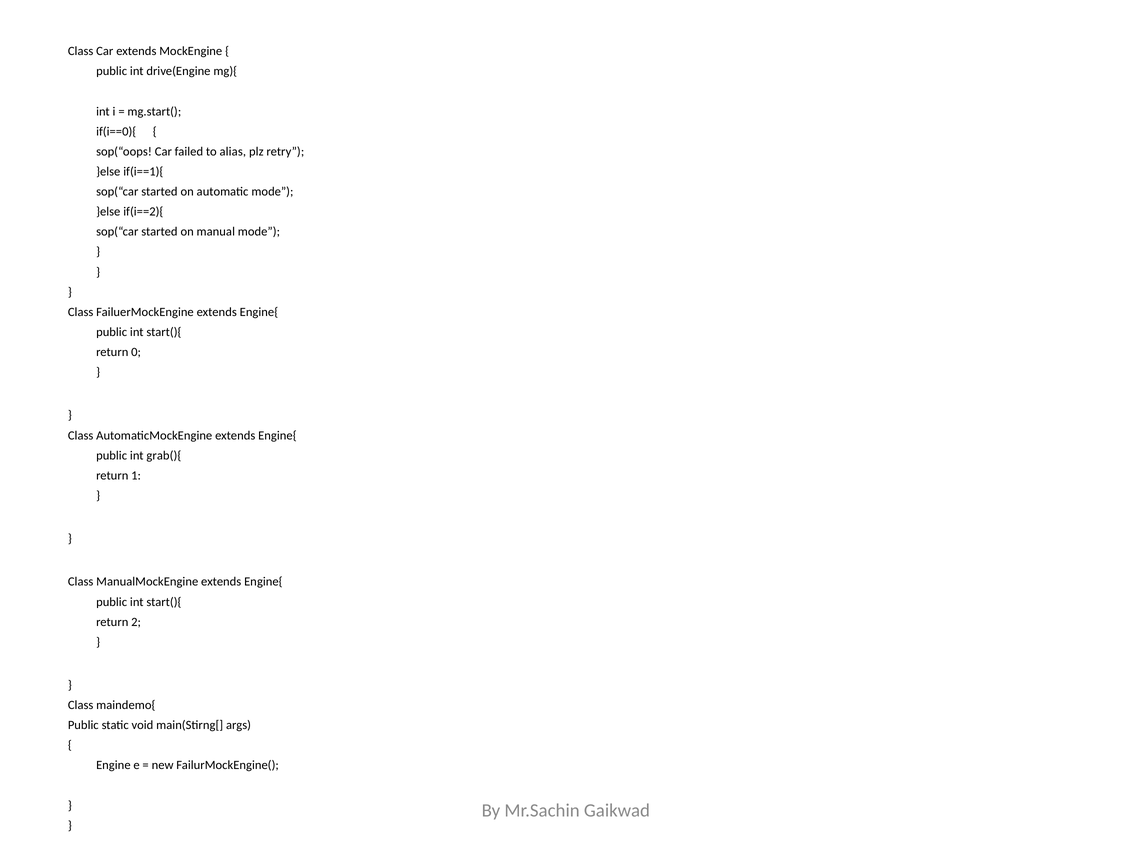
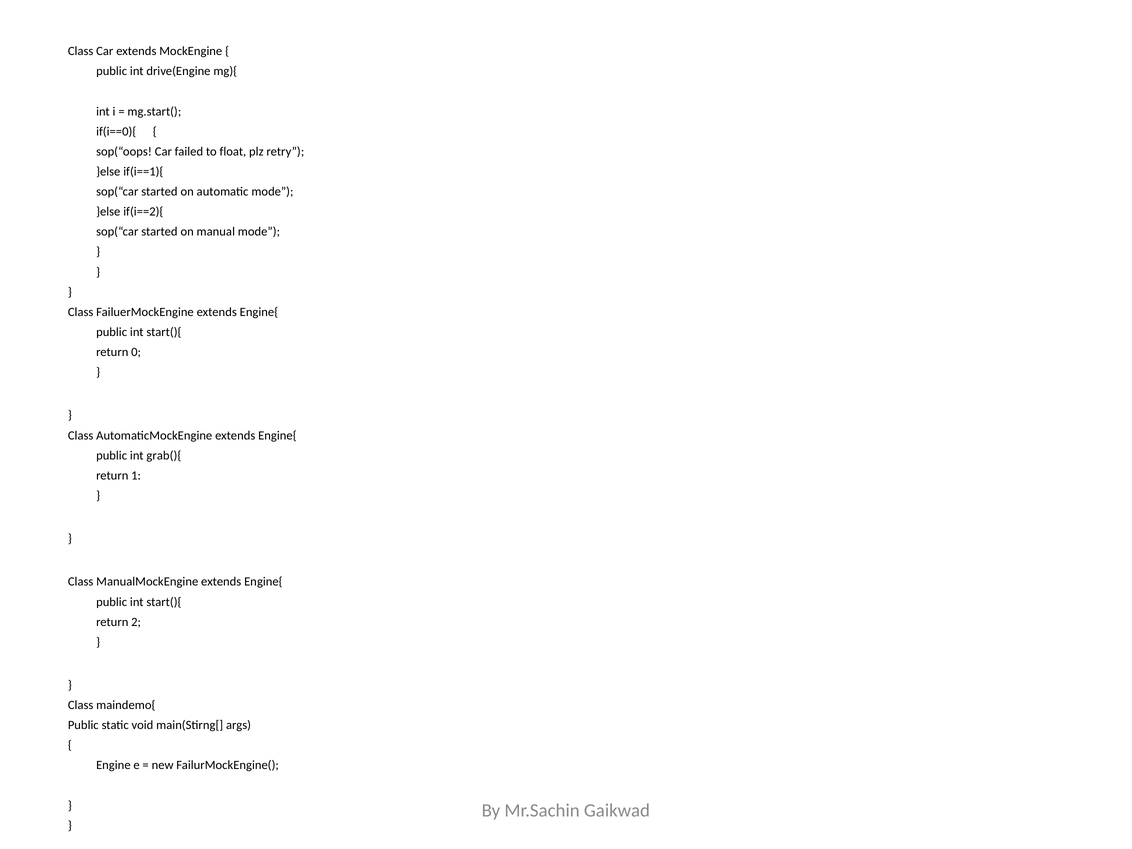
alias: alias -> float (233, 152)
